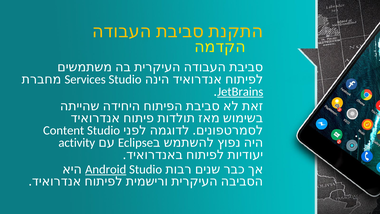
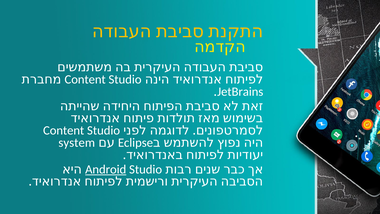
Services: Services -> Content (85, 79)
JetBrains underline: present -> none (240, 91)
activity: activity -> system (77, 142)
